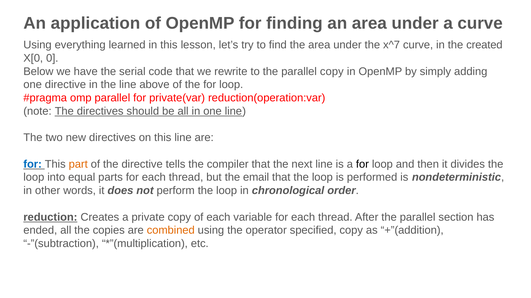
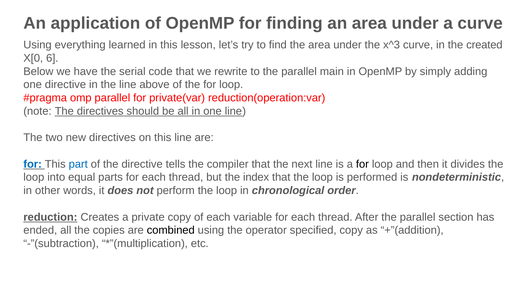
x^7: x^7 -> x^3 (392, 45)
0: 0 -> 6 (52, 58)
parallel copy: copy -> main (332, 72)
part colour: orange -> blue (78, 164)
email: email -> index (256, 178)
combined colour: orange -> black (171, 231)
